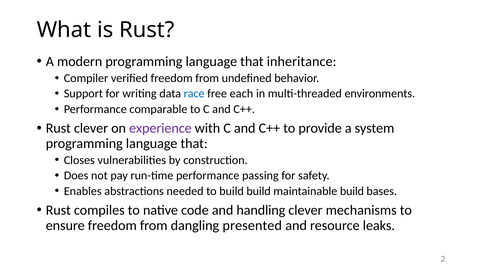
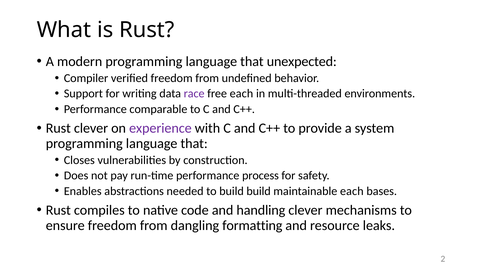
inheritance: inheritance -> unexpected (302, 62)
race colour: blue -> purple (194, 94)
passing: passing -> process (260, 176)
maintainable build: build -> each (352, 191)
presented: presented -> formatting (252, 225)
